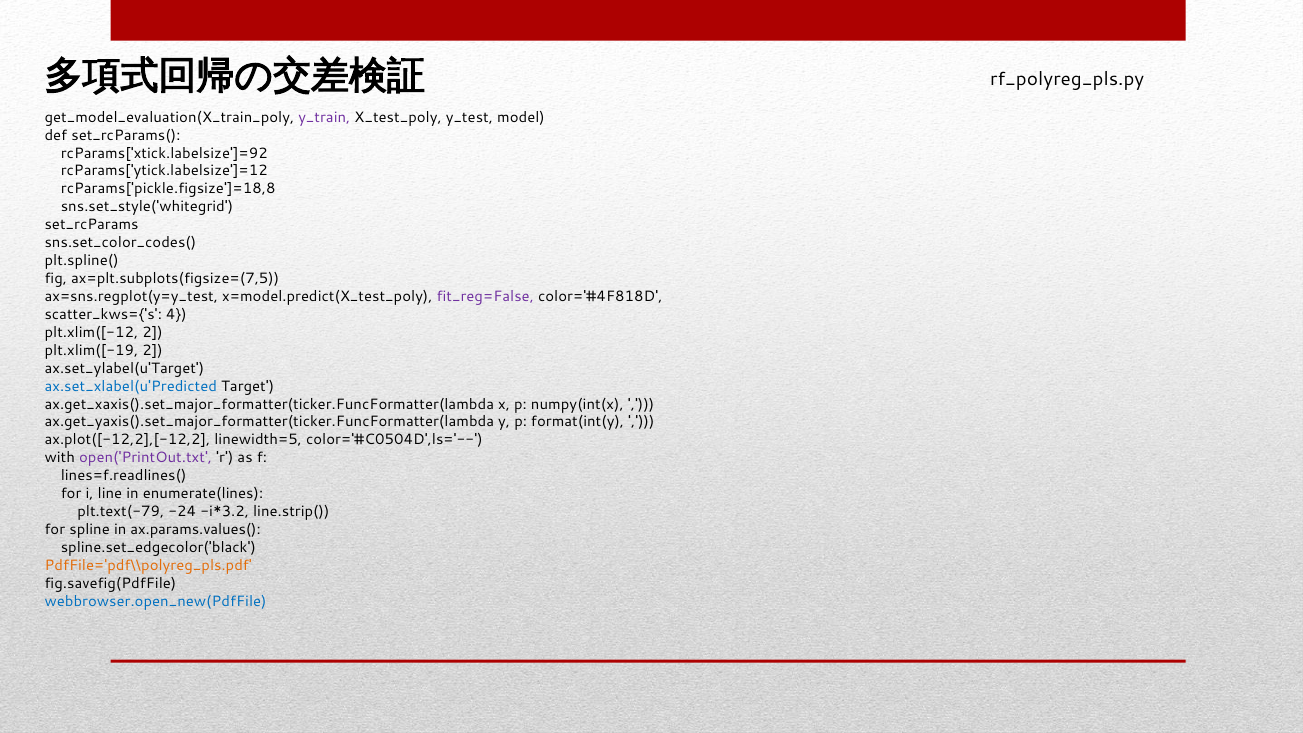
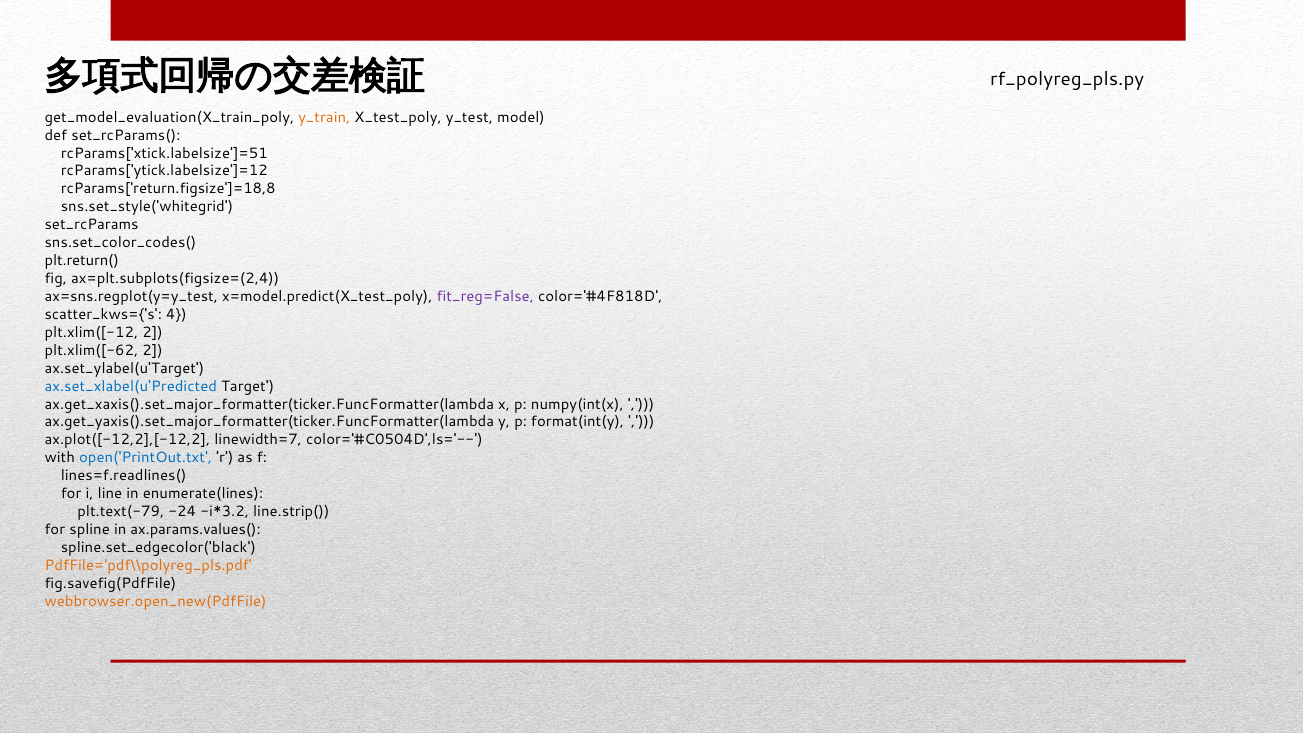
y_train colour: purple -> orange (324, 117)
rcParams['xtick.labelsize']=92: rcParams['xtick.labelsize']=92 -> rcParams['xtick.labelsize']=51 (164, 153)
rcParams['pickle.figsize']=18,8: rcParams['pickle.figsize']=18,8 -> rcParams['return.figsize']=18,8 (168, 189)
plt.spline(: plt.spline( -> plt.return( (82, 261)
ax=plt.subplots(figsize=(7,5: ax=plt.subplots(figsize=(7,5 -> ax=plt.subplots(figsize=(2,4 (175, 279)
plt.xlim([-19: plt.xlim([-19 -> plt.xlim([-62 (91, 350)
linewidth=5: linewidth=5 -> linewidth=7 (258, 440)
open('PrintOut.txt colour: purple -> blue (146, 458)
webbrowser.open_new(PdfFile colour: blue -> orange (156, 601)
